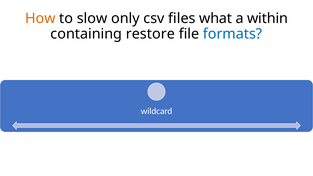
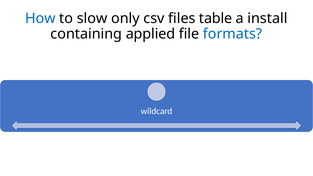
How colour: orange -> blue (40, 18)
what: what -> table (216, 18)
within: within -> install (267, 18)
restore: restore -> applied (150, 34)
